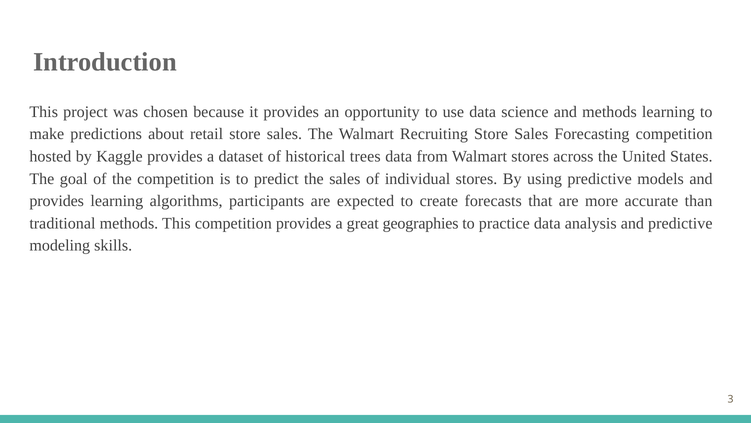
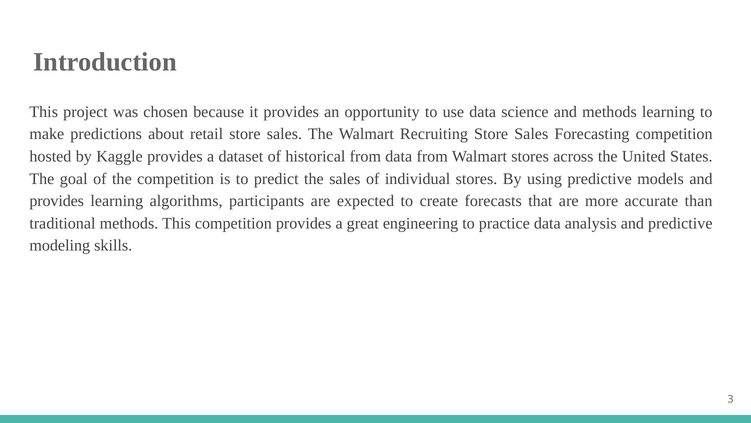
historical trees: trees -> from (365, 156)
geographies: geographies -> engineering (421, 223)
